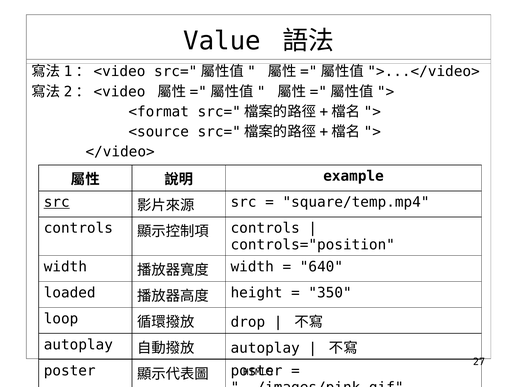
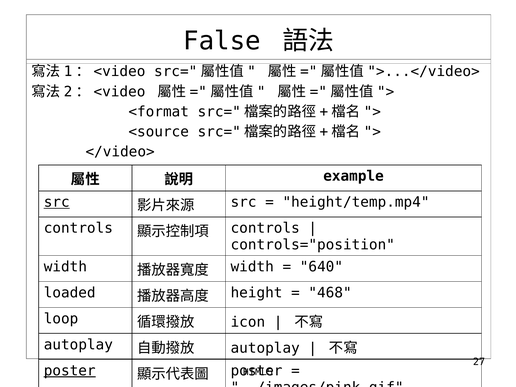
Value: Value -> False (222, 41)
square/temp.mp4: square/temp.mp4 -> height/temp.mp4 (356, 202)
350: 350 -> 468 (330, 293)
drop: drop -> icon (248, 322)
poster underline: none -> present (70, 371)
